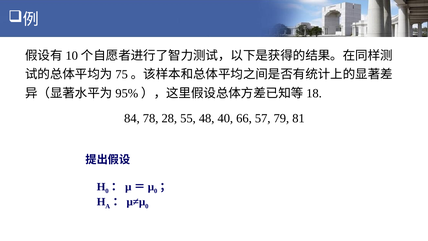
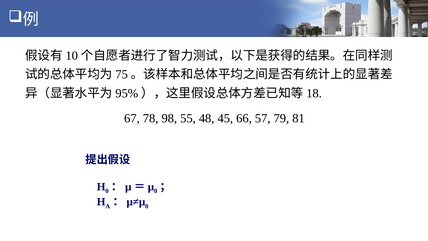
84: 84 -> 67 (132, 118)
28: 28 -> 98 (169, 118)
40: 40 -> 45 (225, 118)
